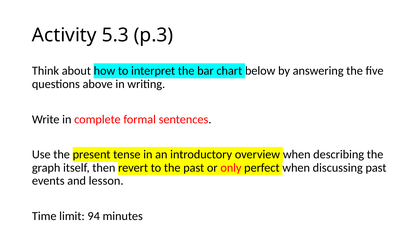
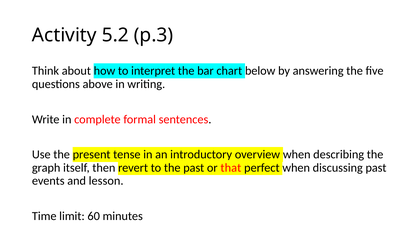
5.3: 5.3 -> 5.2 (115, 35)
only: only -> that (231, 168)
94: 94 -> 60 (94, 216)
